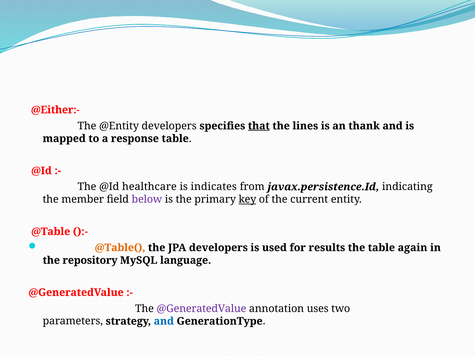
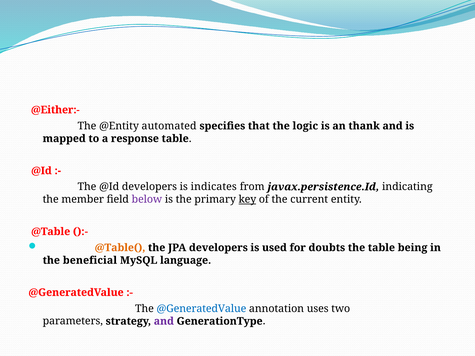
@Entity developers: developers -> automated (169, 126)
that underline: present -> none (259, 126)
lines: lines -> logic (305, 126)
@Id healthcare: healthcare -> developers (149, 187)
results: results -> doubts (327, 248)
again: again -> being (413, 248)
repository: repository -> beneficial (90, 261)
@GeneratedValue colour: purple -> blue (201, 309)
and colour: blue -> purple (164, 321)
